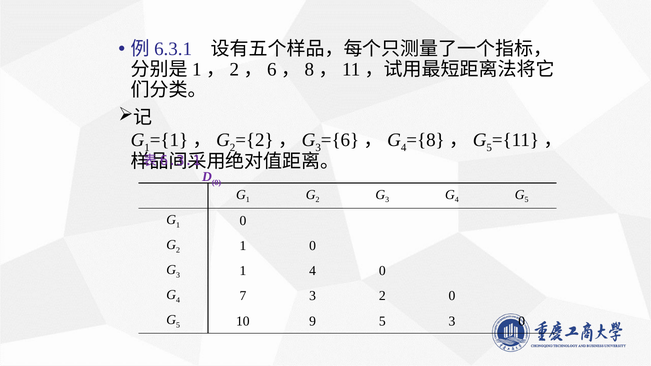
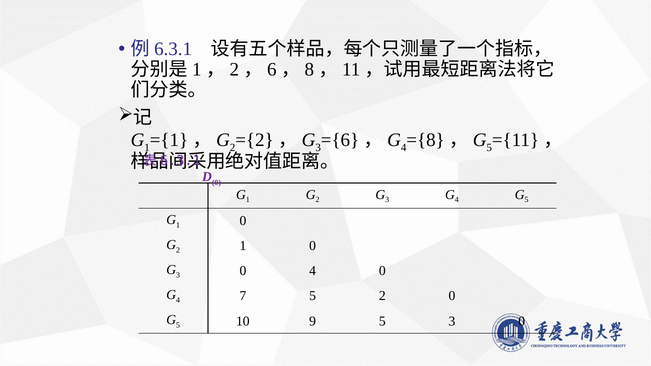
1: 1 -> 0 (243, 271)
7 3: 3 -> 5 (313, 296)
